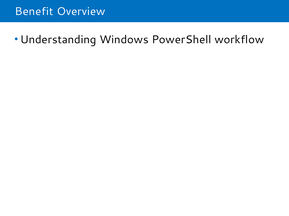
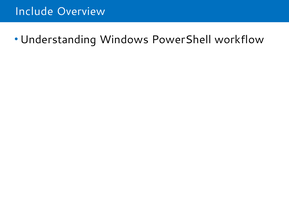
Benefit: Benefit -> Include (34, 11)
